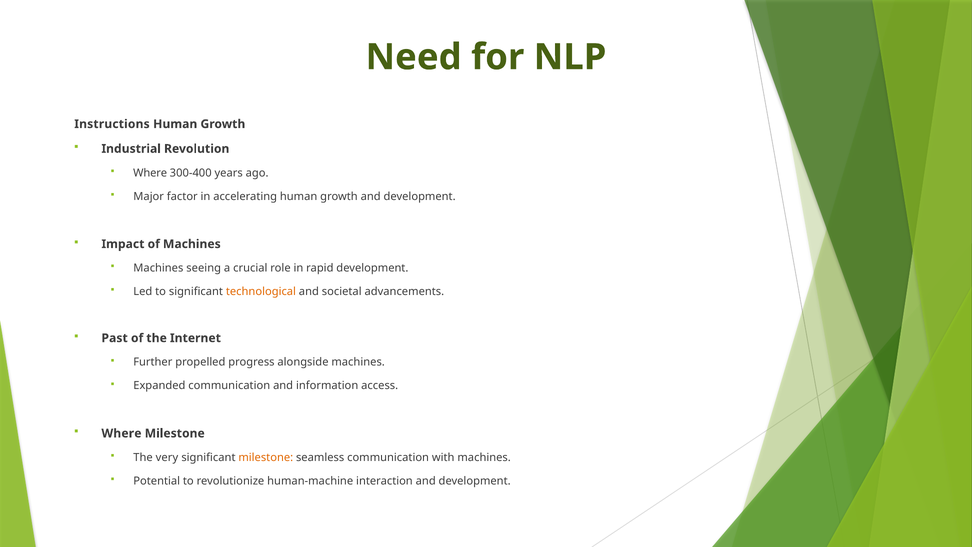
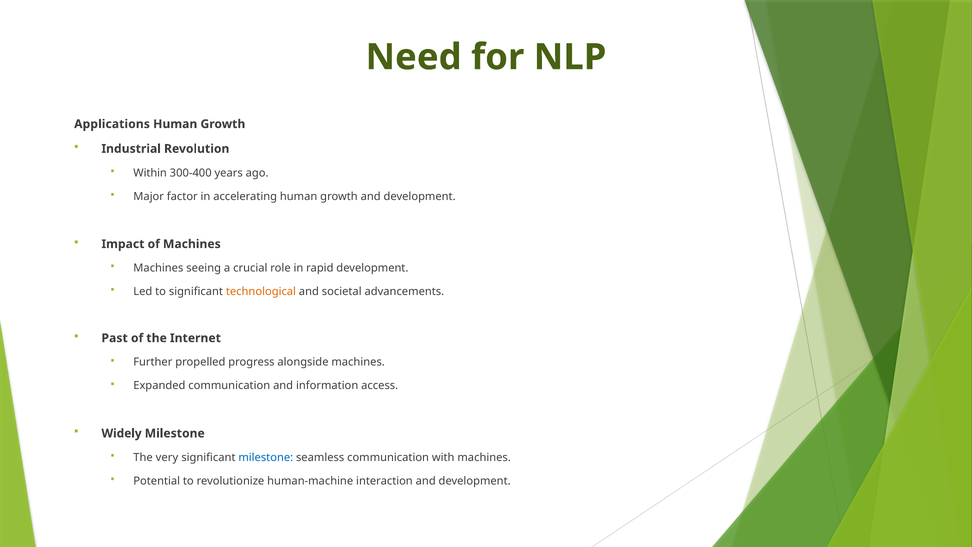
Instructions: Instructions -> Applications (112, 124)
Where: Where -> Within (150, 173)
Where: Where -> Widely (122, 433)
milestone colour: orange -> blue (266, 457)
